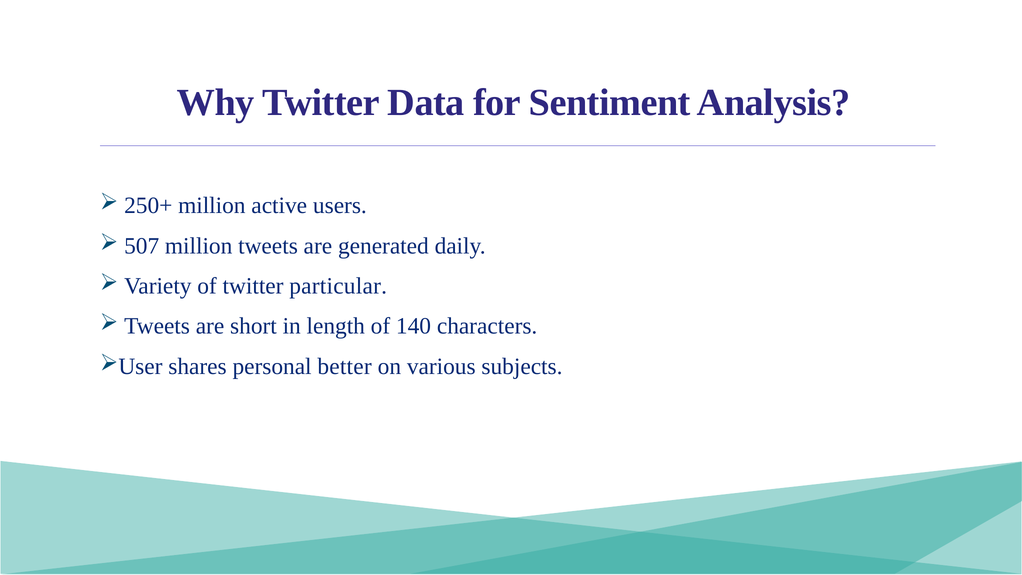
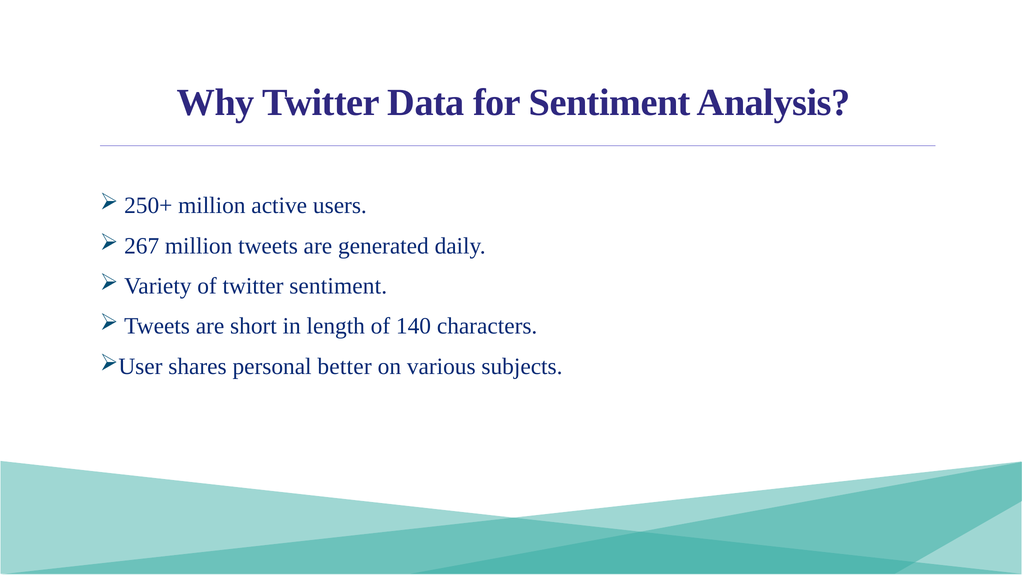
507: 507 -> 267 (142, 246)
twitter particular: particular -> sentiment (338, 286)
